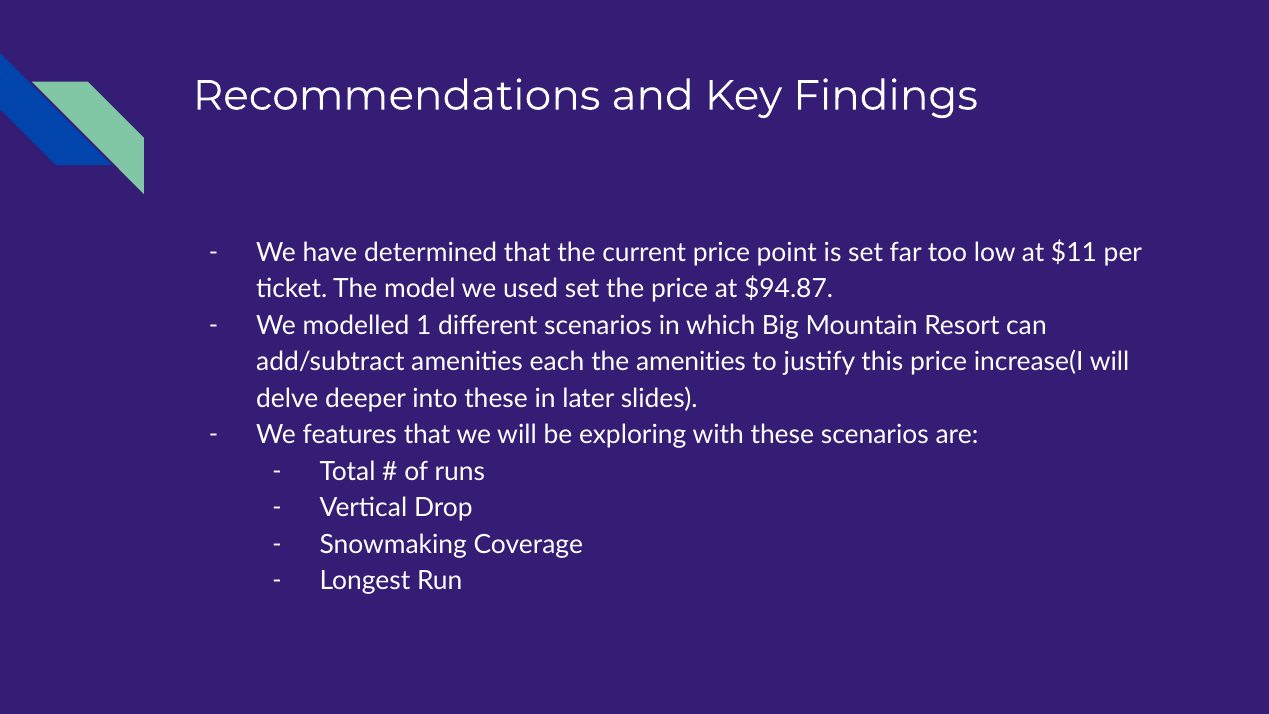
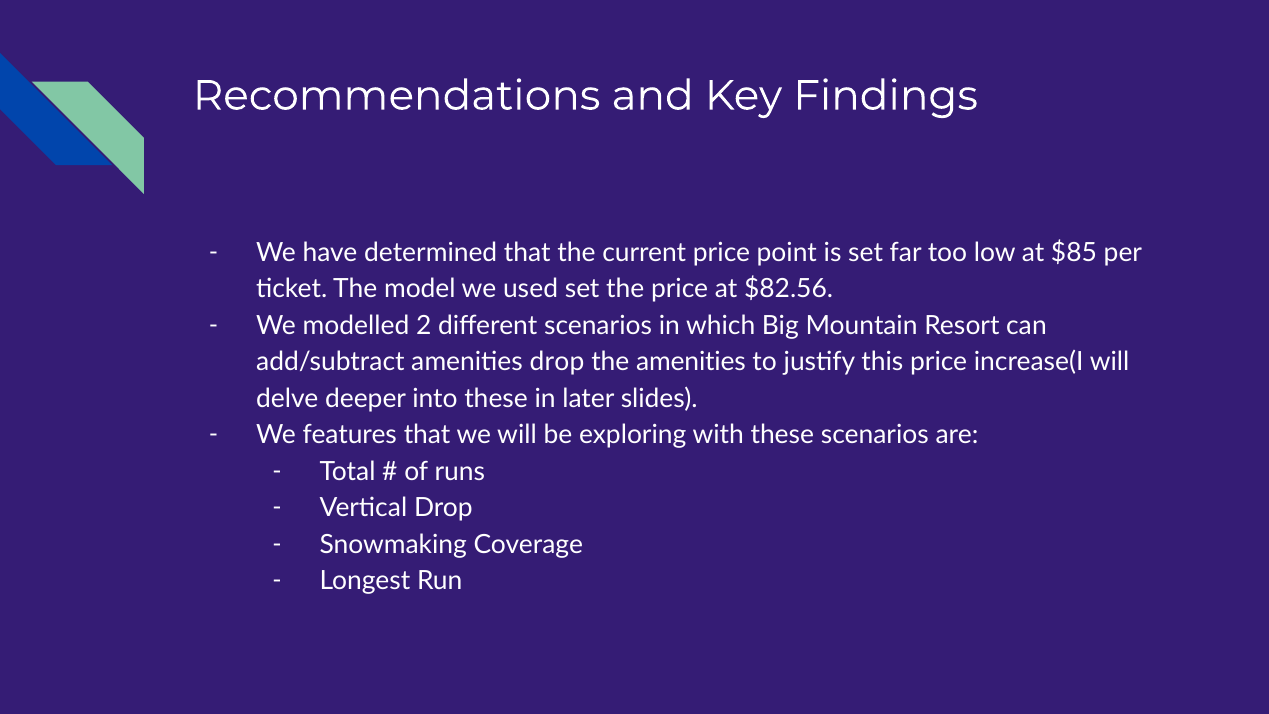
$11: $11 -> $85 (1074, 253)
$94.87: $94.87 -> $82.56 (789, 289)
1: 1 -> 2 (424, 326)
amenities each: each -> drop (557, 362)
